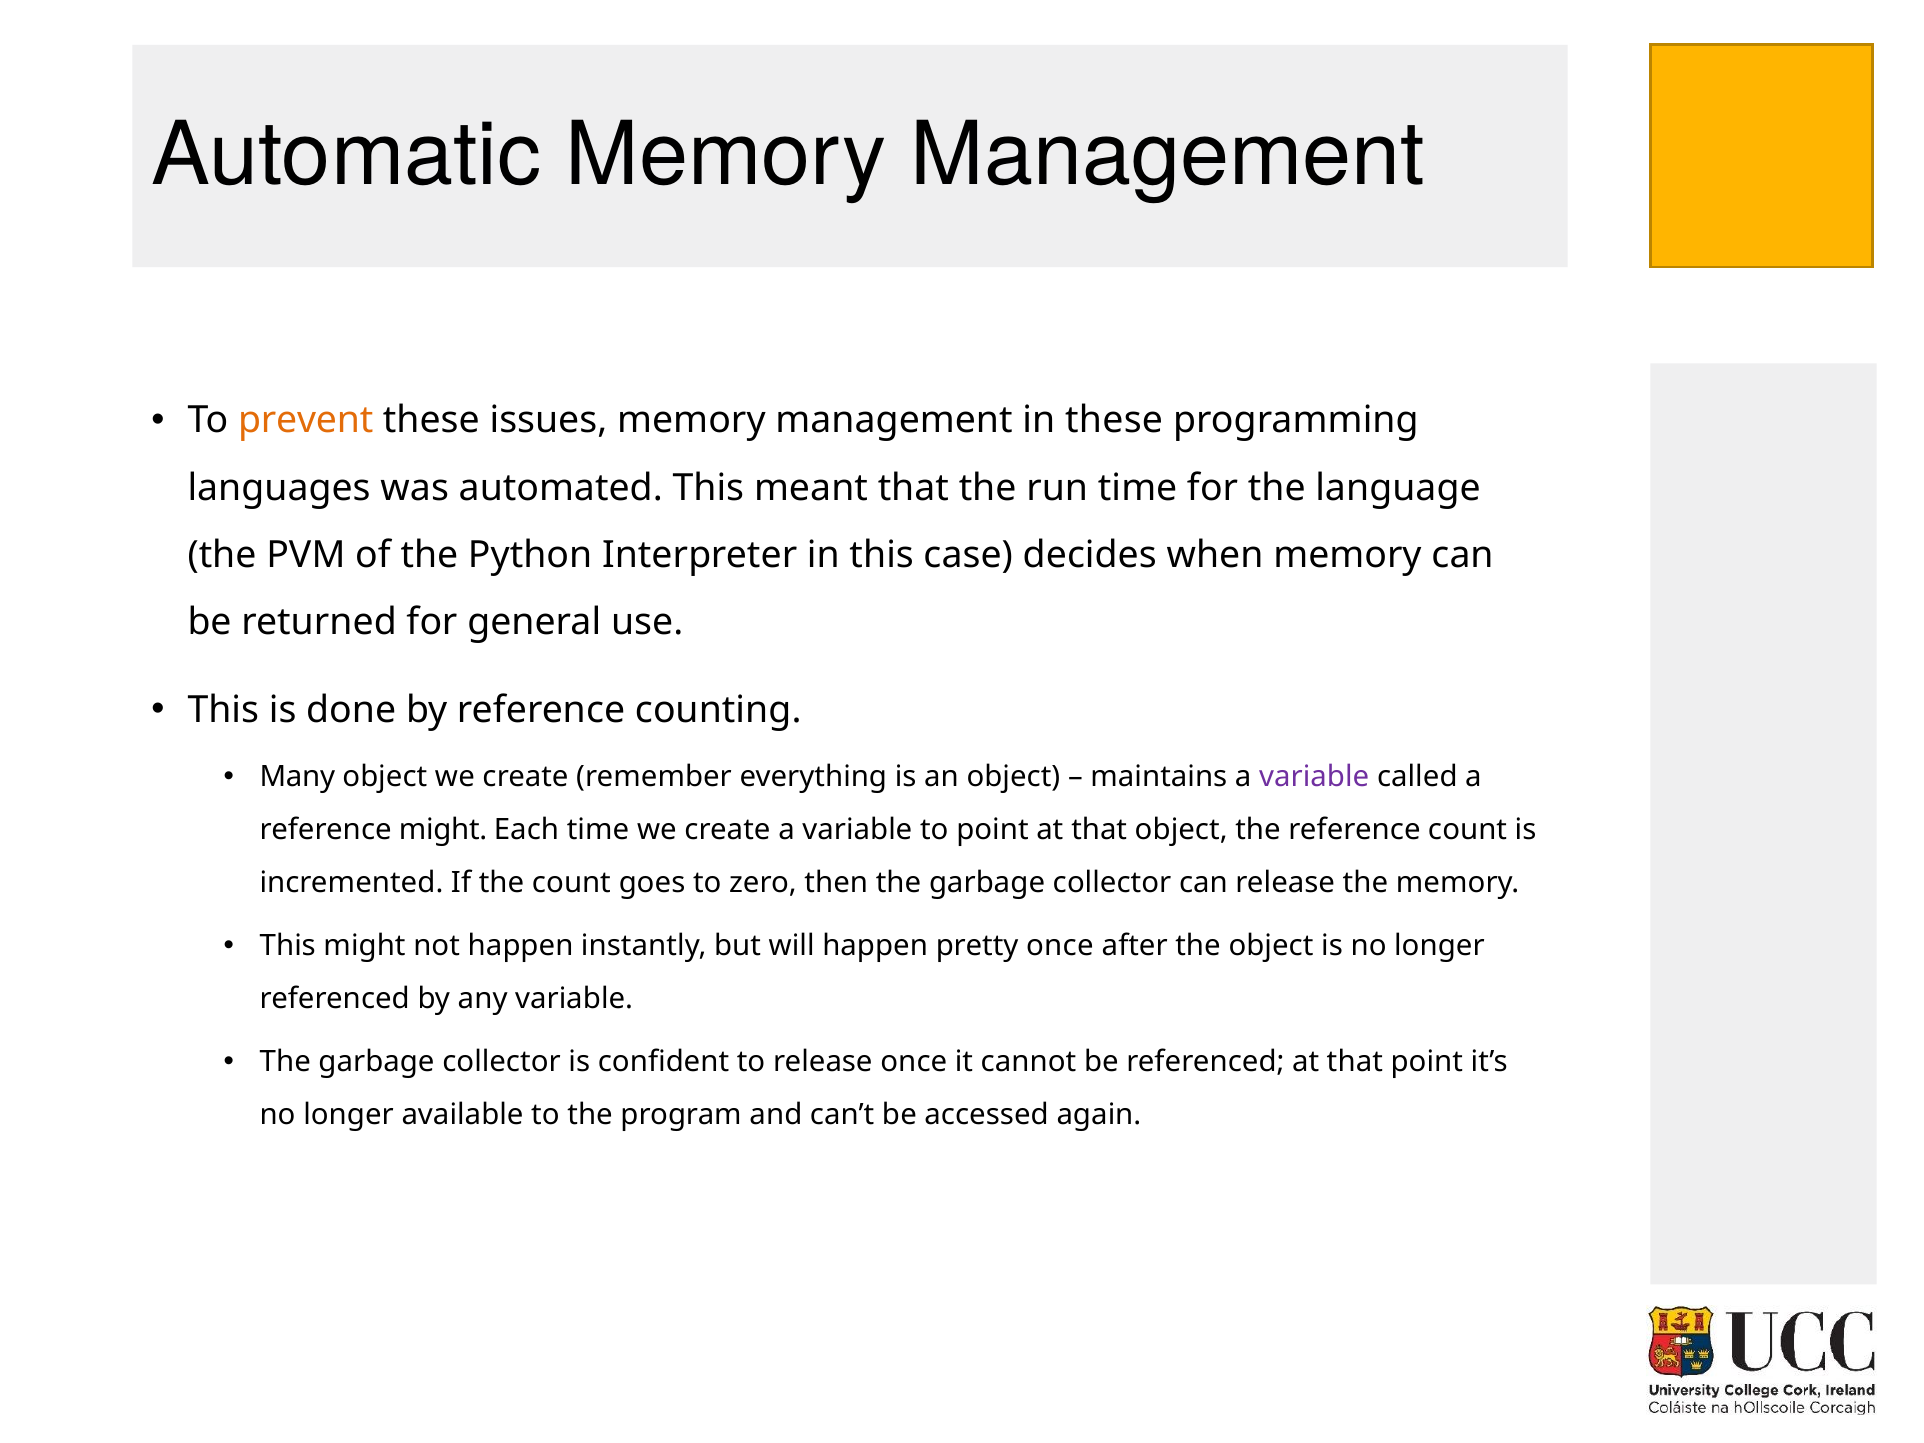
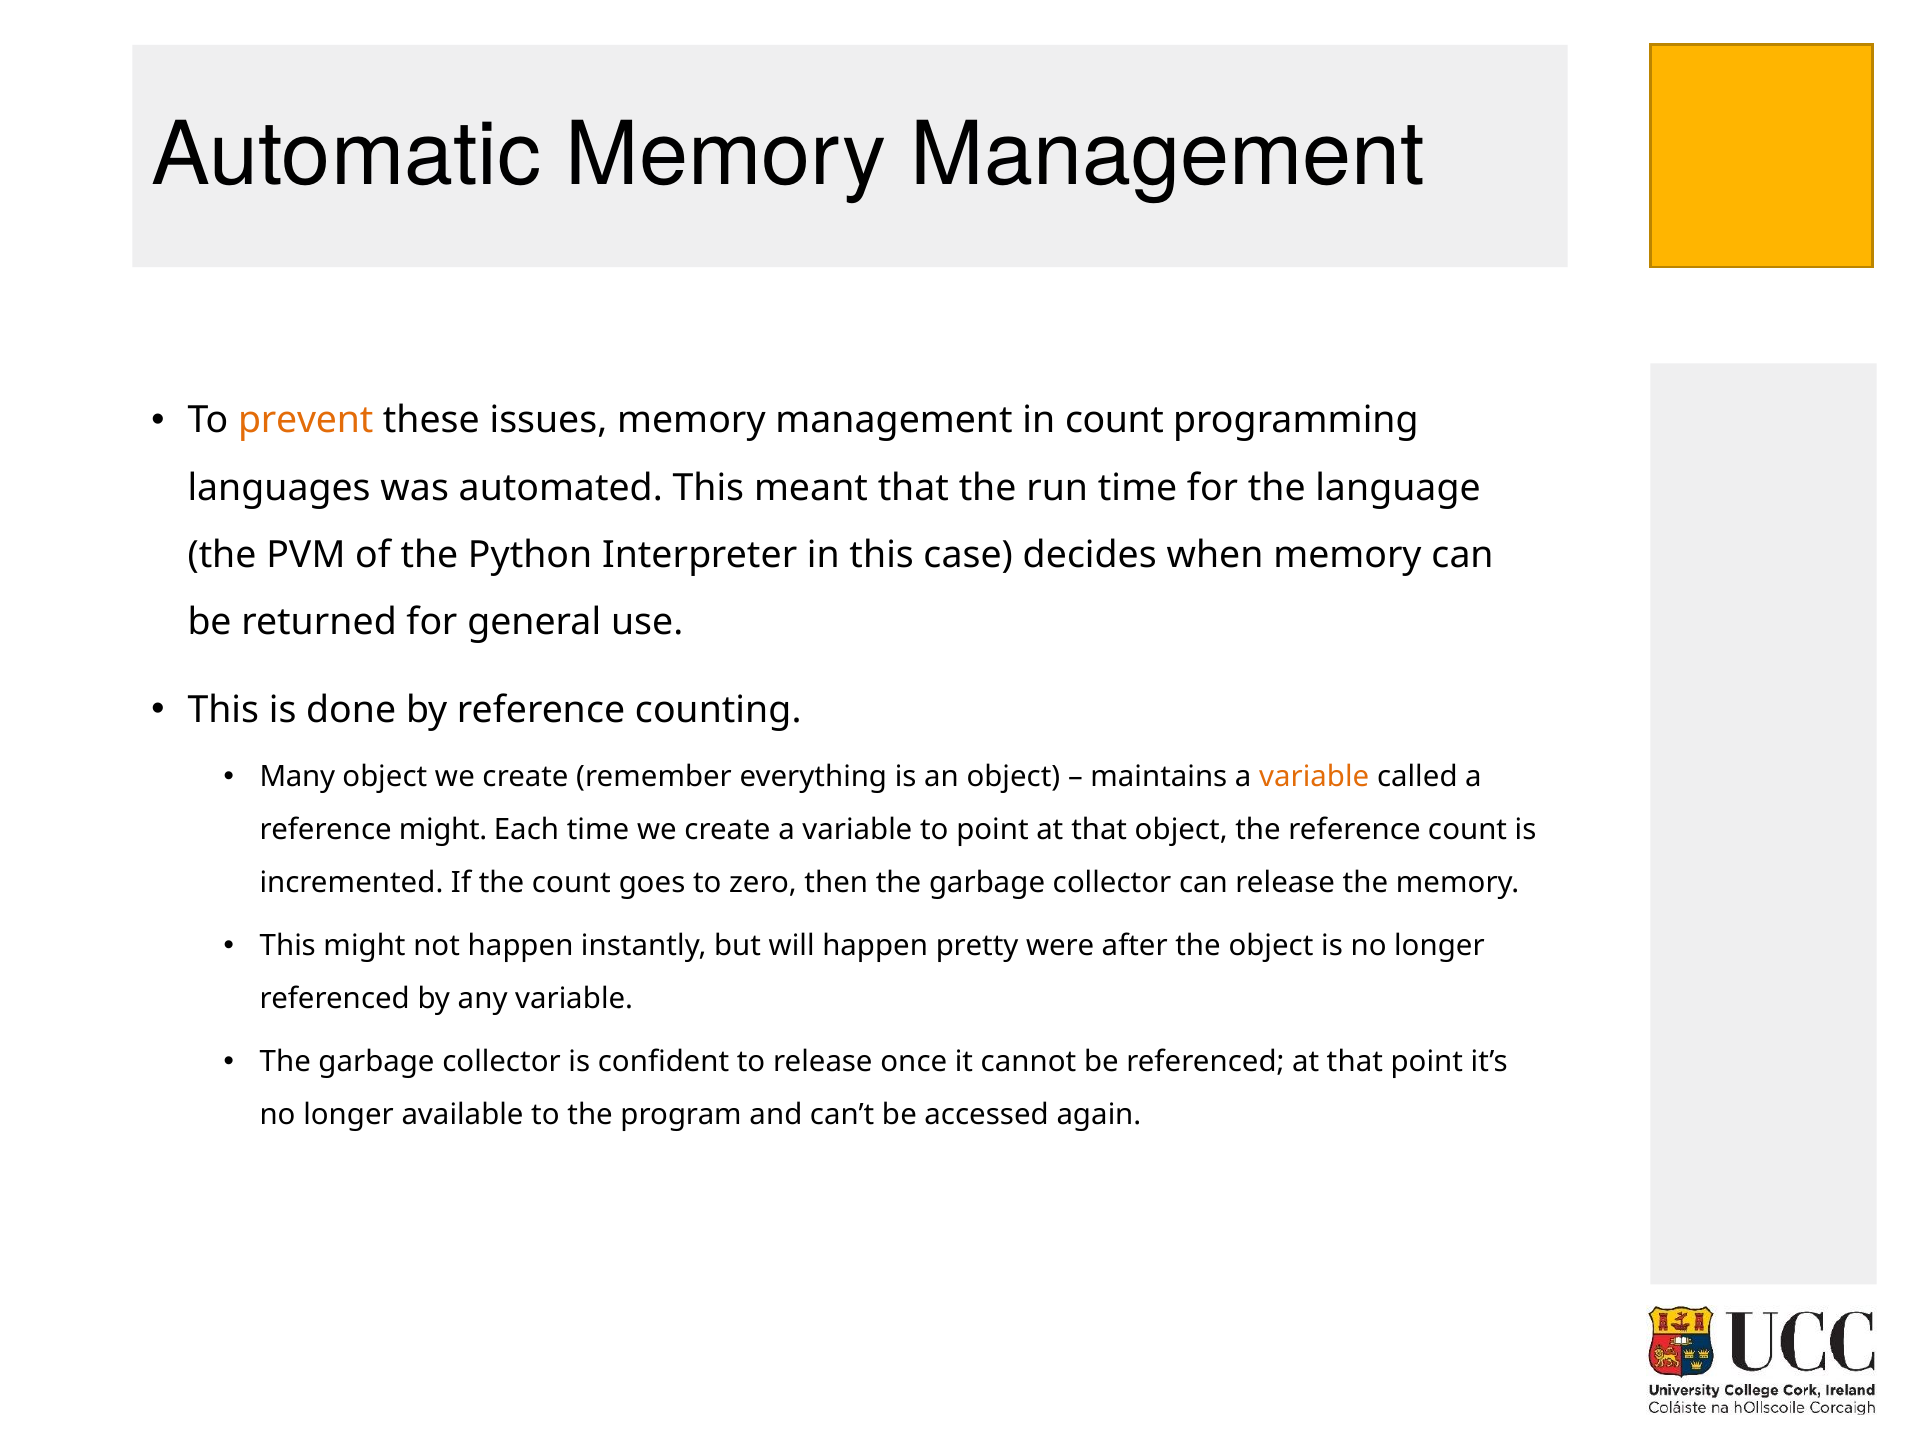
in these: these -> count (1114, 421)
variable colour: purple -> orange (1314, 777)
pretty once: once -> were (1060, 946)
